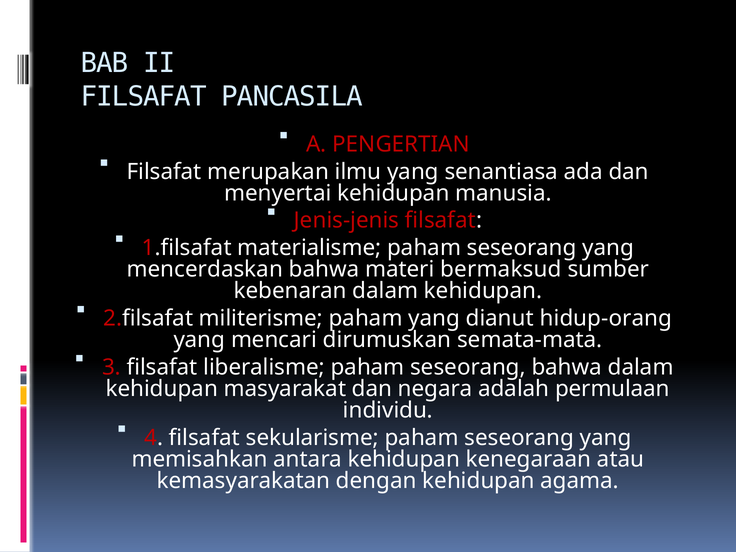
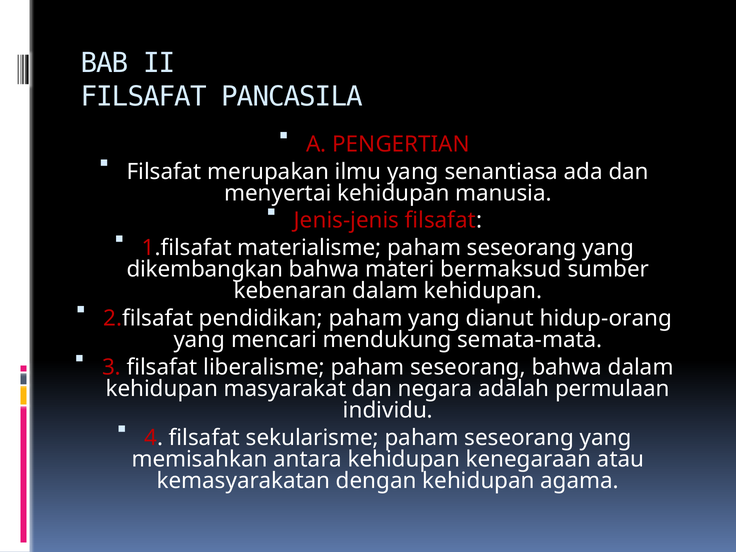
mencerdaskan: mencerdaskan -> dikembangkan (205, 269)
militerisme: militerisme -> pendidikan (261, 318)
dirumuskan: dirumuskan -> mendukung (387, 340)
